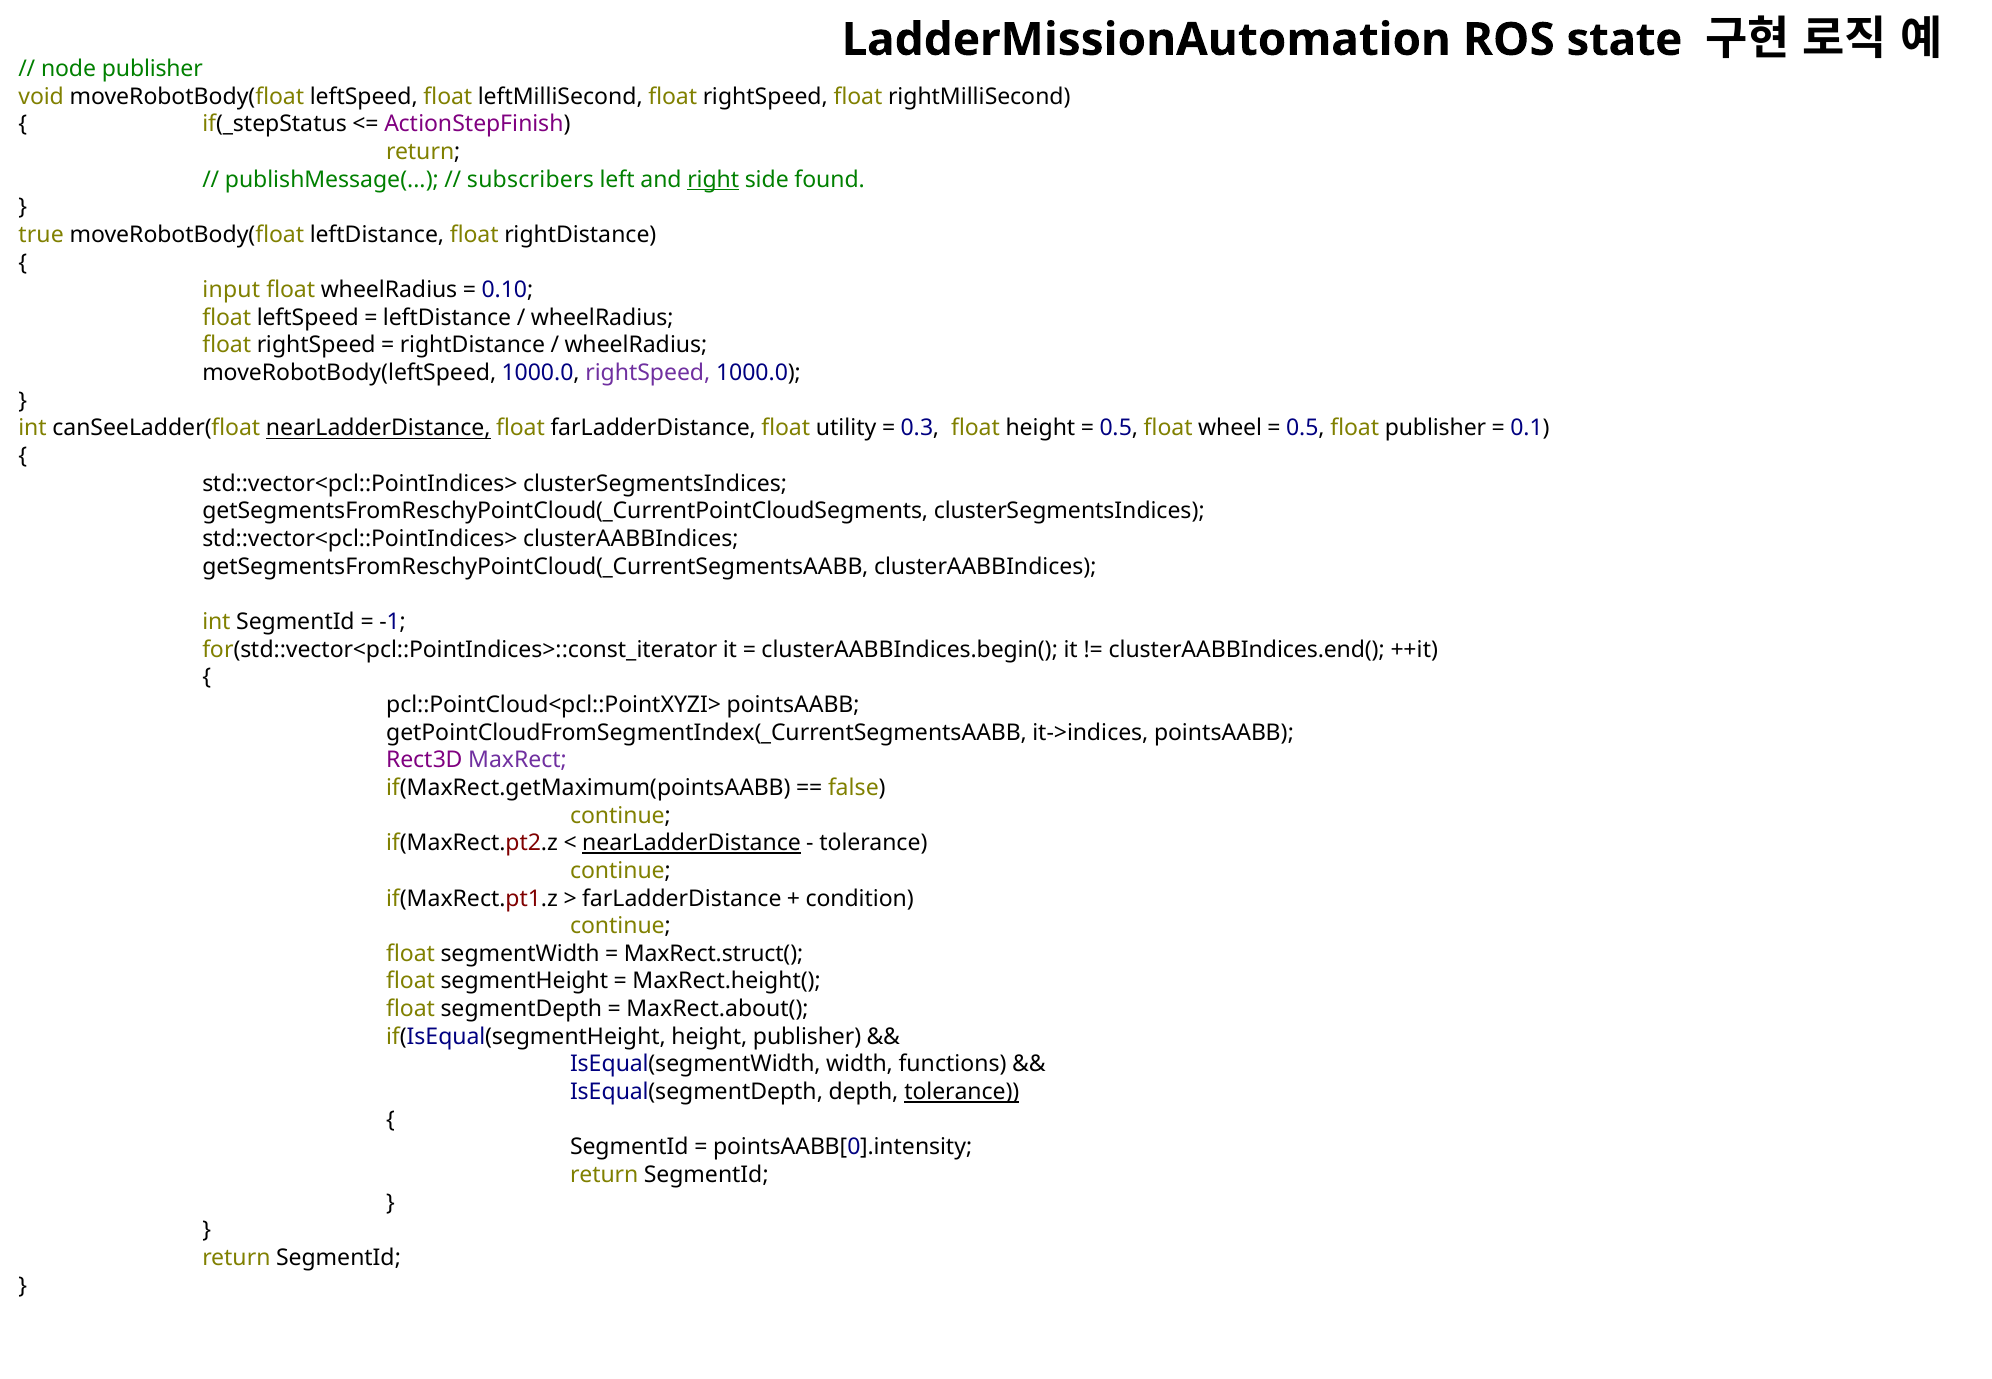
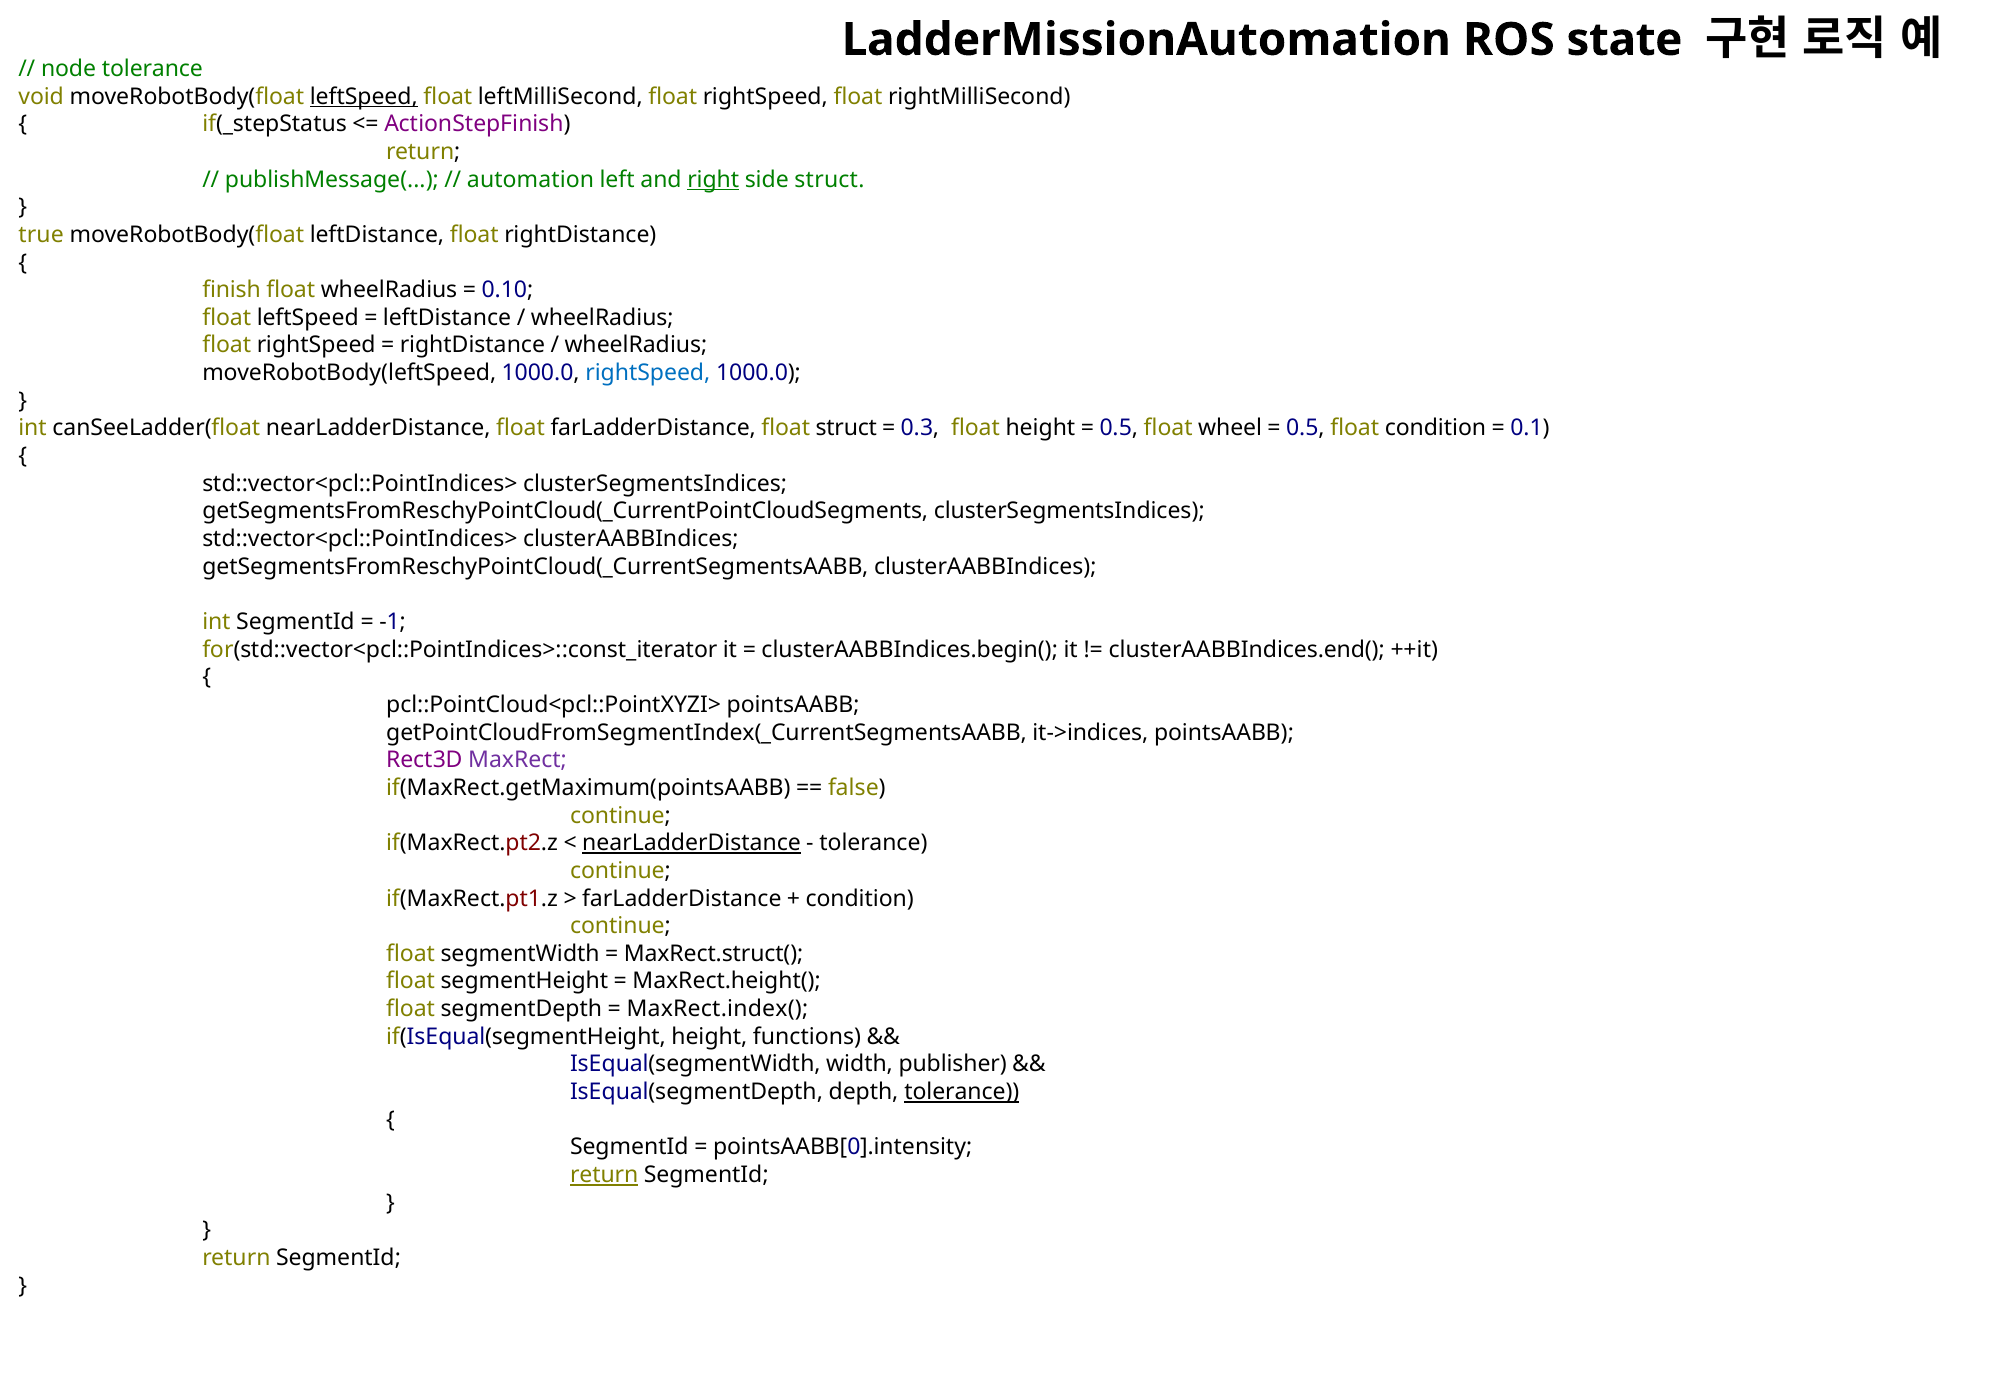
node publisher: publisher -> tolerance (152, 69)
leftSpeed underline: none -> present (364, 97)
subscribers: subscribers -> automation (531, 179)
side found: found -> struct (829, 179)
input: input -> finish (232, 290)
rightSpeed colour: purple -> blue (648, 373)
nearLadderDistance underline: present -> none (378, 428)
float utility: utility -> struct (846, 428)
float publisher: publisher -> condition (1435, 428)
MaxRect.about(: MaxRect.about( -> MaxRect.index( (717, 1009)
height publisher: publisher -> functions (807, 1037)
functions: functions -> publisher (953, 1064)
return underline: none -> present (604, 1175)
